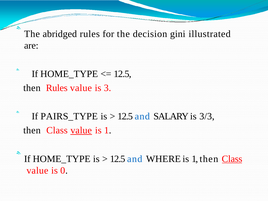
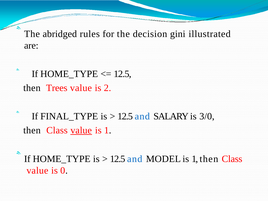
then Rules: Rules -> Trees (57, 88)
3: 3 -> 2 (107, 88)
PAIRS_TYPE: PAIRS_TYPE -> FINAL_TYPE (69, 116)
3/3: 3/3 -> 3/0 (207, 116)
WHERE: WHERE -> MODEL (163, 159)
Class underline: present -> none (232, 159)
